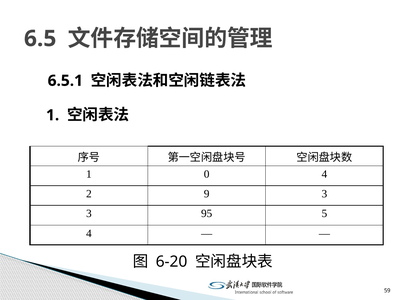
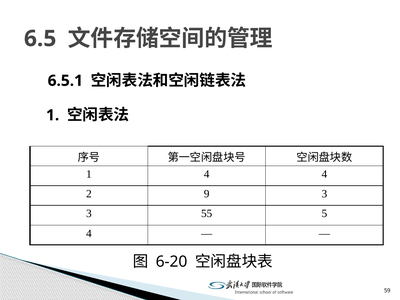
1 0: 0 -> 4 (207, 174)
95: 95 -> 55 (207, 214)
